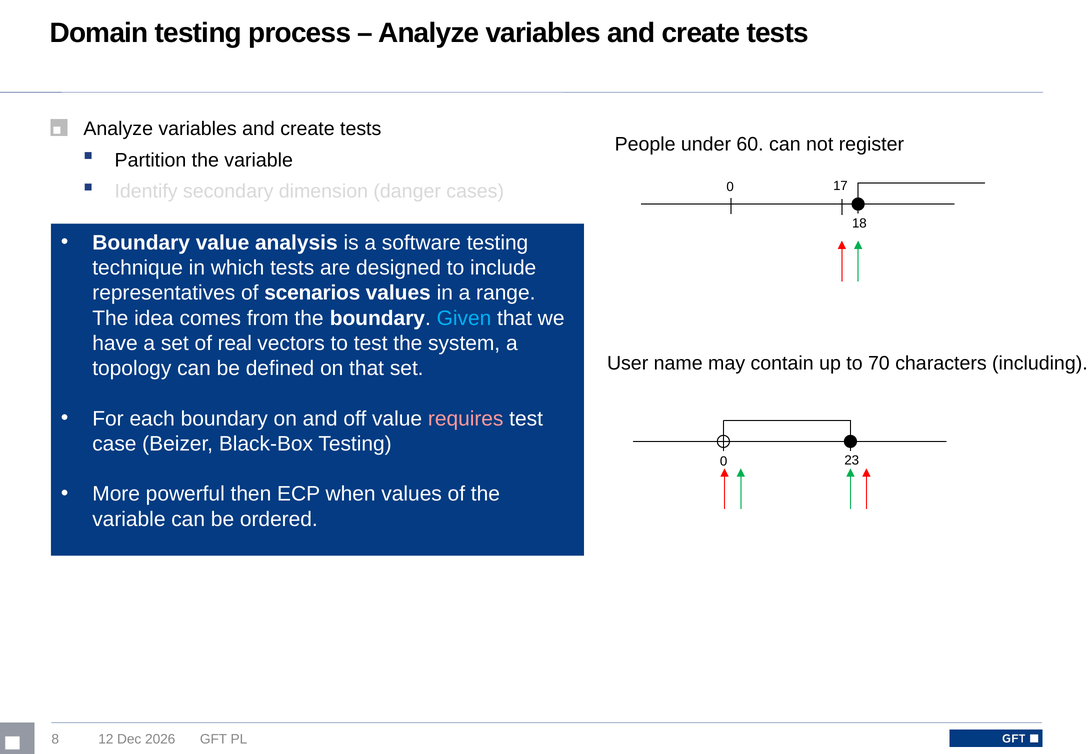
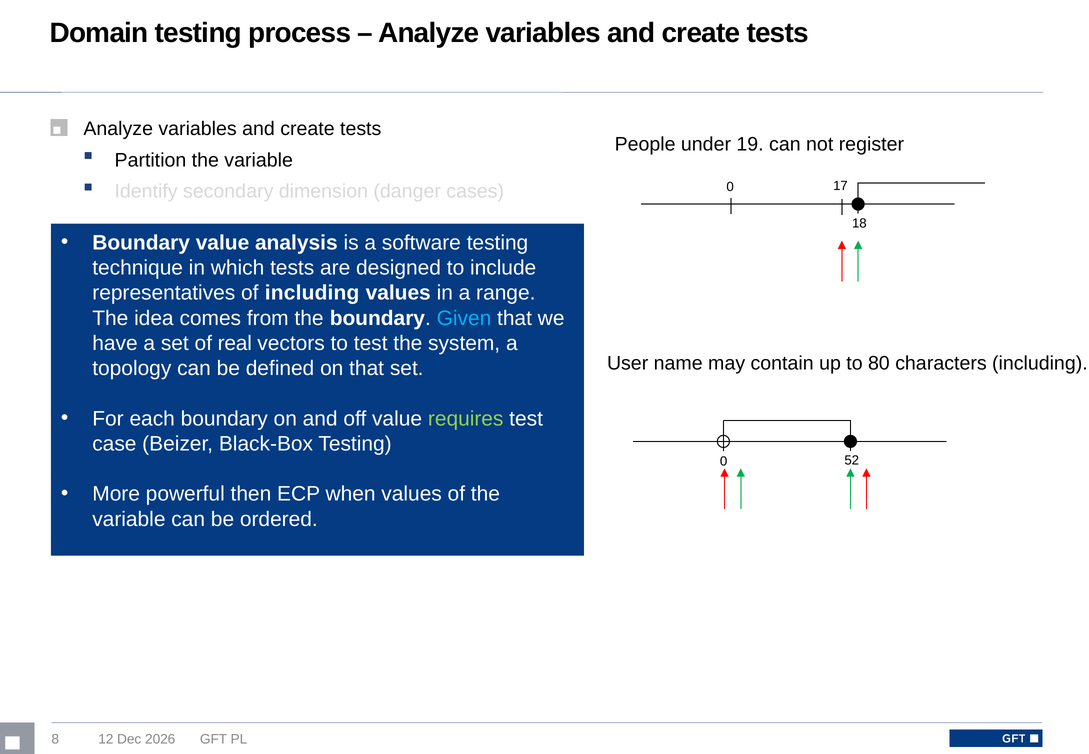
60: 60 -> 19 (750, 144)
of scenarios: scenarios -> including (312, 293)
70: 70 -> 80 (879, 363)
requires colour: pink -> light green (466, 419)
23: 23 -> 52 (852, 460)
